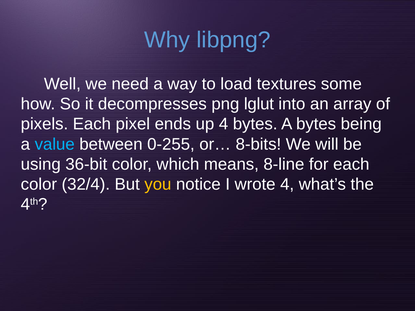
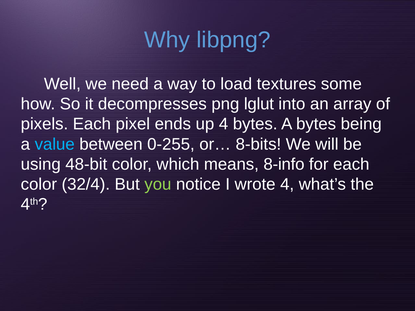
36-bit: 36-bit -> 48-bit (86, 164)
8-line: 8-line -> 8-info (284, 164)
you colour: yellow -> light green (158, 184)
